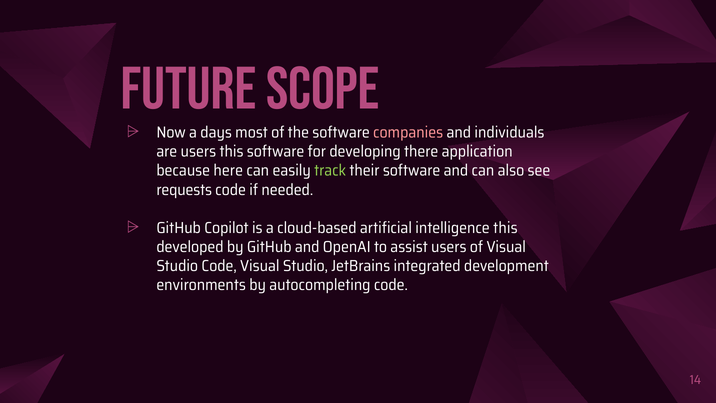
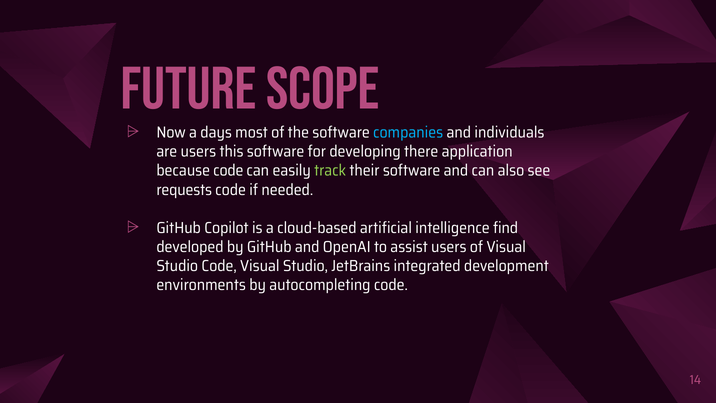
companies colour: pink -> light blue (408, 132)
because here: here -> code (228, 171)
intelligence this: this -> find (506, 228)
